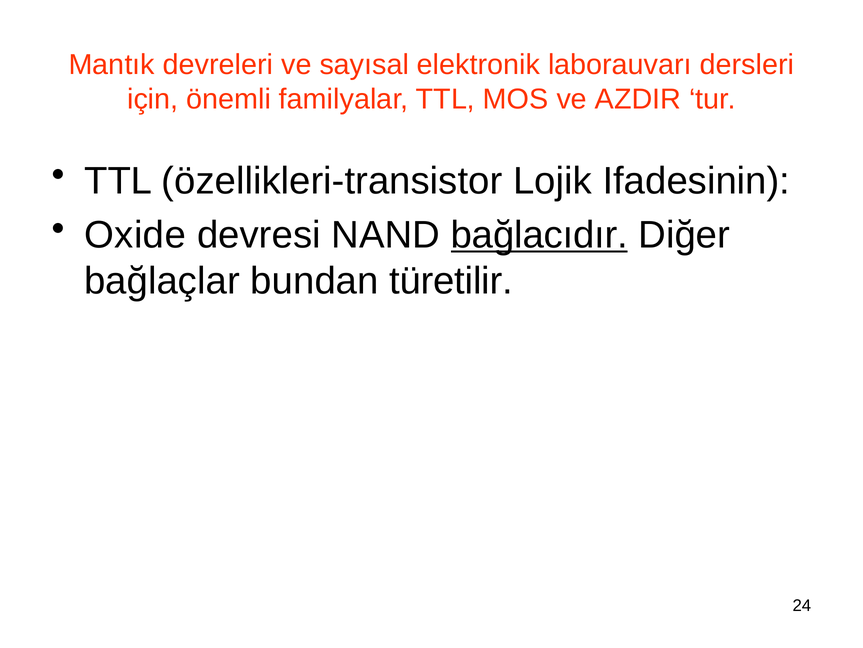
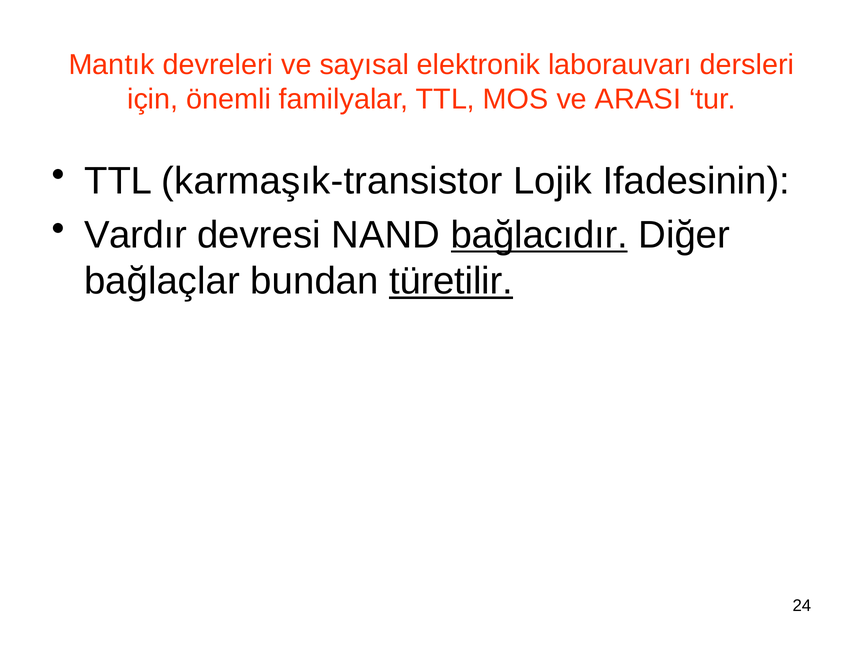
AZDIR: AZDIR -> ARASI (638, 99)
özellikleri-transistor: özellikleri-transistor -> karmaşık-transistor (332, 181)
Oxide: Oxide -> Vardır (135, 235)
türetilir underline: none -> present (451, 281)
